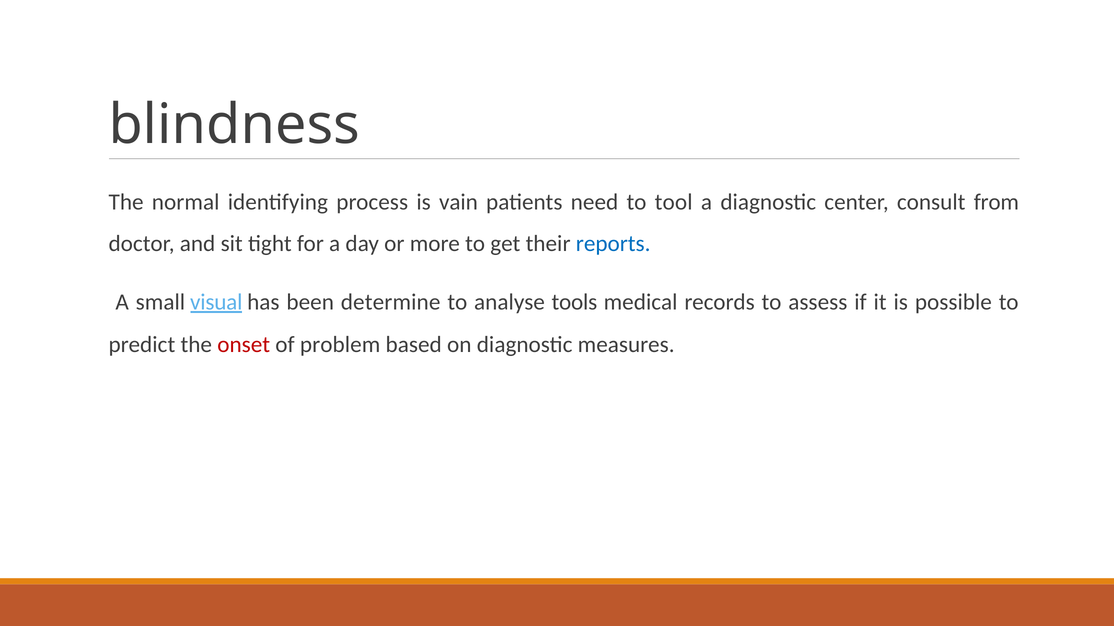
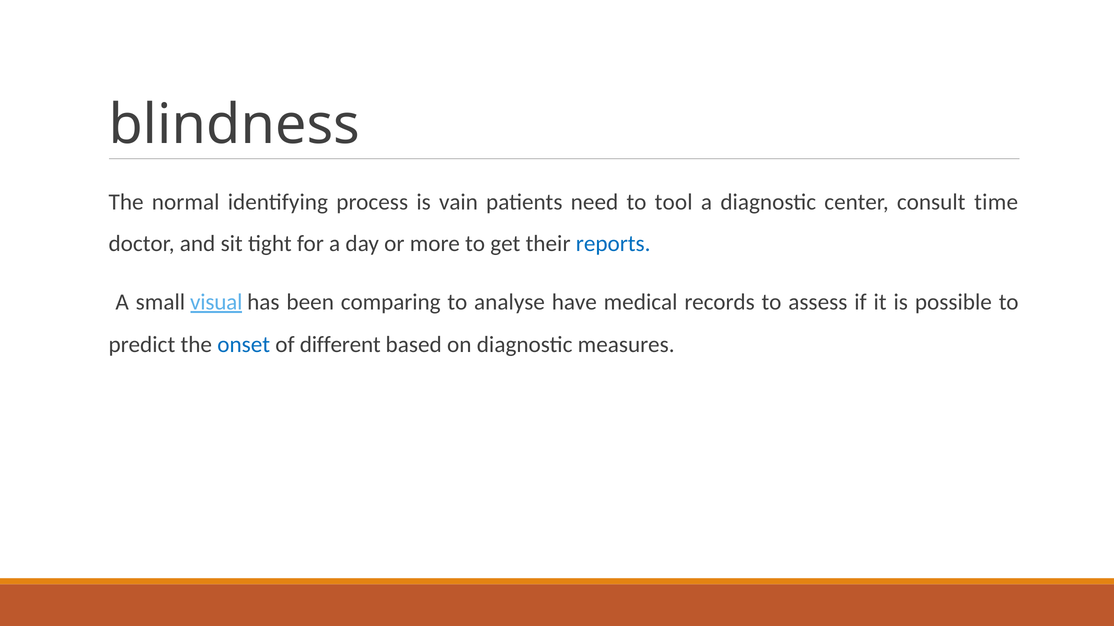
from: from -> time (996, 202)
determine: determine -> comparing (391, 302)
tools: tools -> have (574, 302)
onset colour: red -> blue (244, 345)
problem: problem -> different (340, 345)
